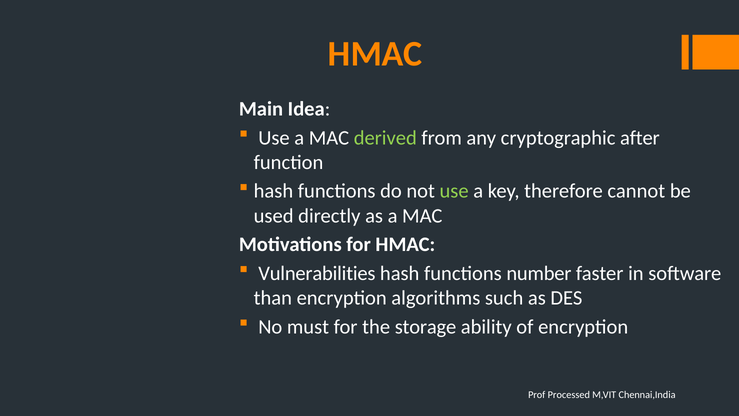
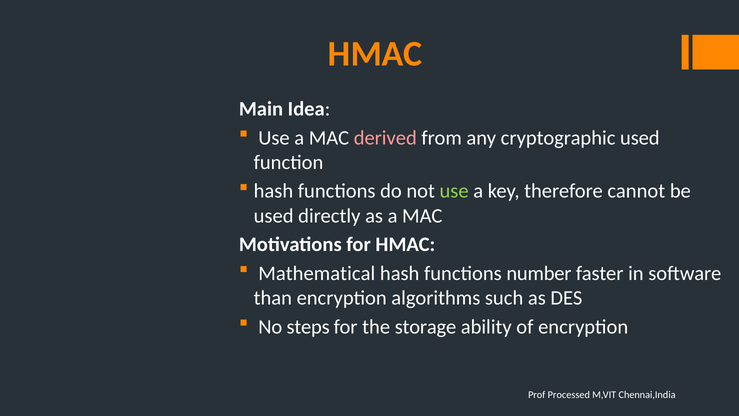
derived colour: light green -> pink (385, 138)
cryptographic after: after -> used (640, 138)
Vulnerabilities: Vulnerabilities -> Mathematical (317, 273)
must: must -> steps (308, 327)
